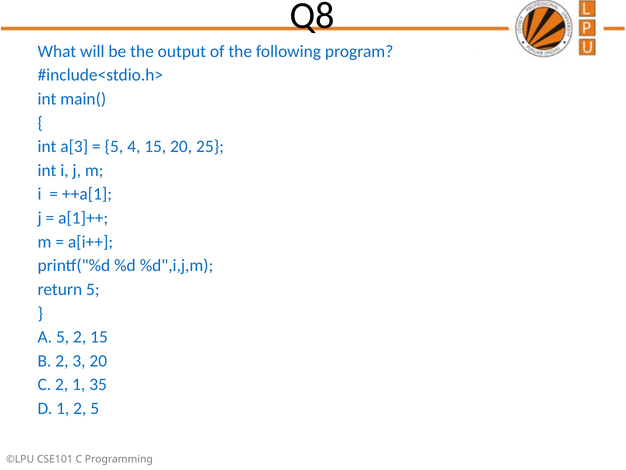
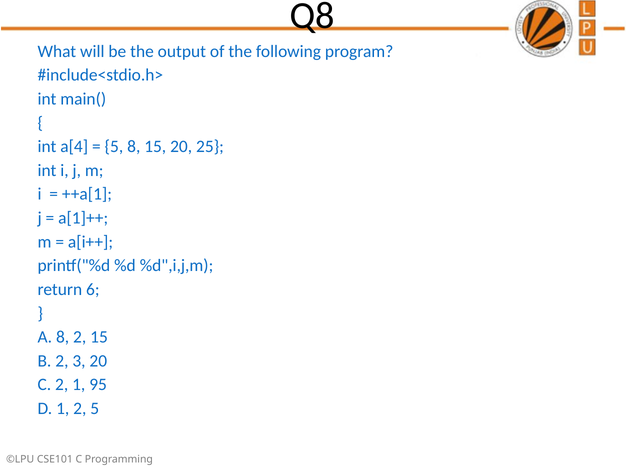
a[3: a[3 -> a[4 (74, 146)
5 4: 4 -> 8 (134, 146)
return 5: 5 -> 6 (93, 289)
A 5: 5 -> 8 (63, 337)
35: 35 -> 95 (98, 384)
